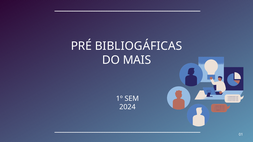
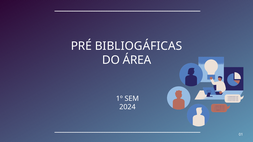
MAIS: MAIS -> ÁREA (137, 60)
